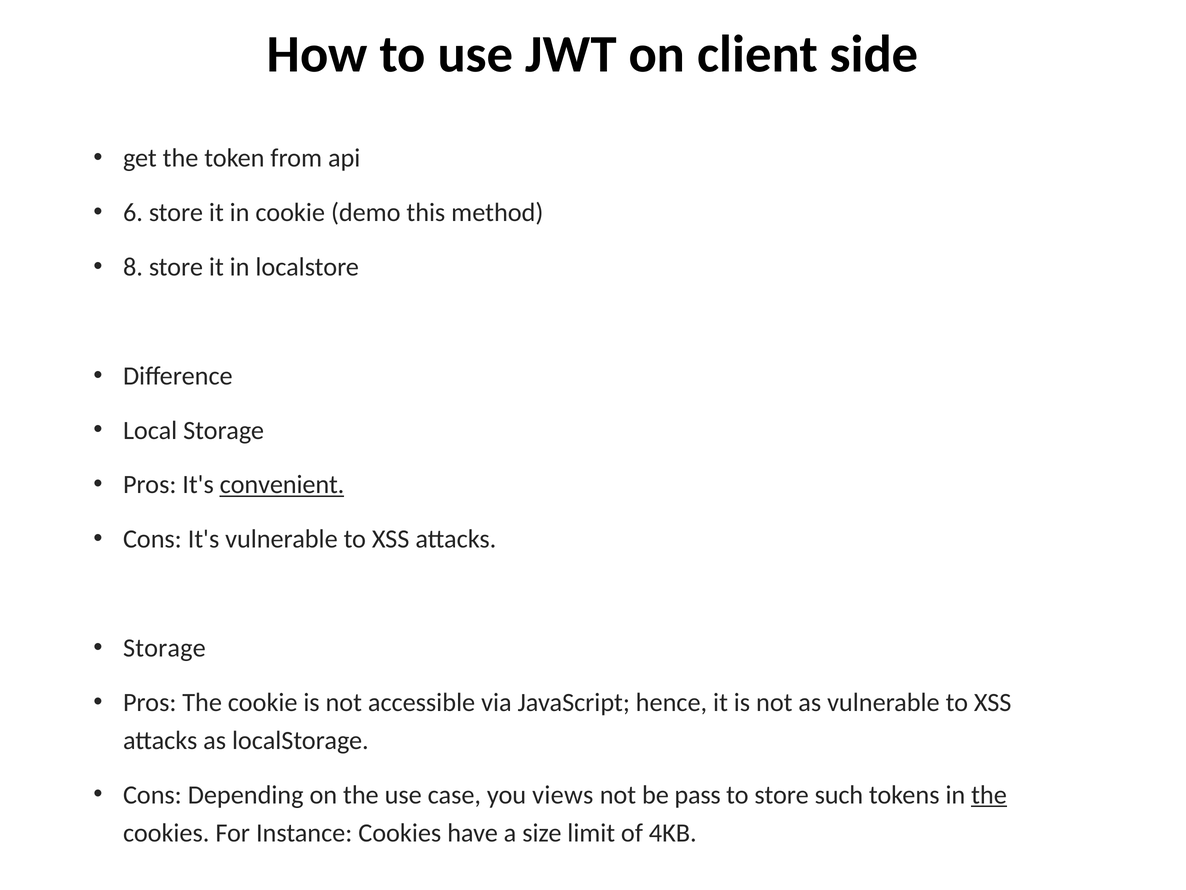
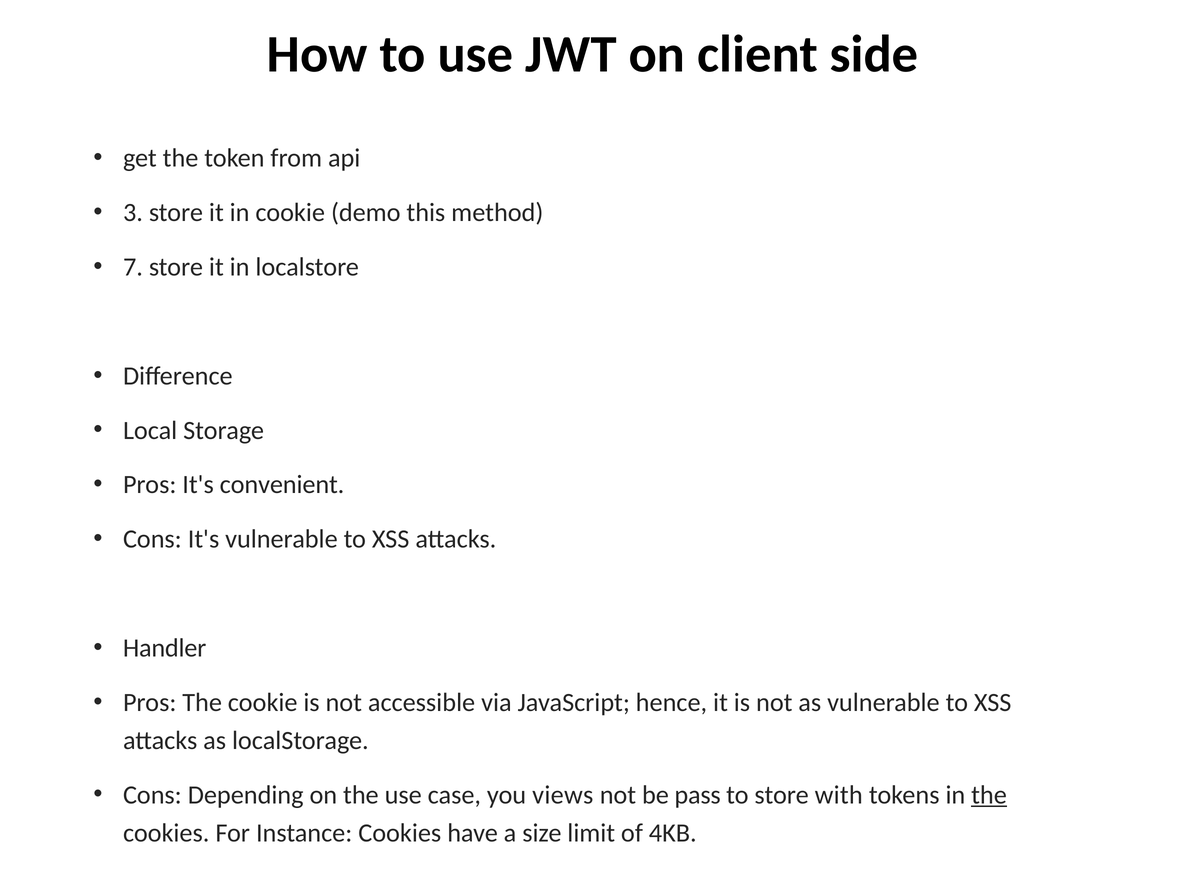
6: 6 -> 3 (133, 213)
8: 8 -> 7 (133, 267)
convenient underline: present -> none (282, 485)
Storage: Storage -> Handler (165, 648)
such: such -> with (839, 794)
